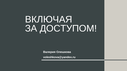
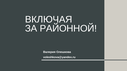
ДОСТУПОМ: ДОСТУПОМ -> РАЙОННОЙ (68, 29)
